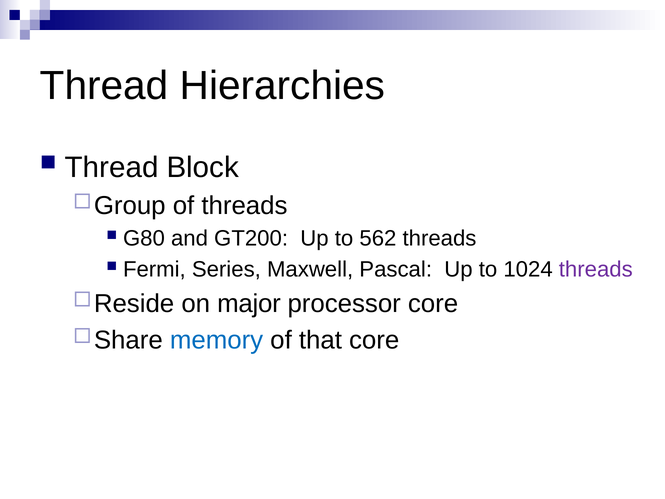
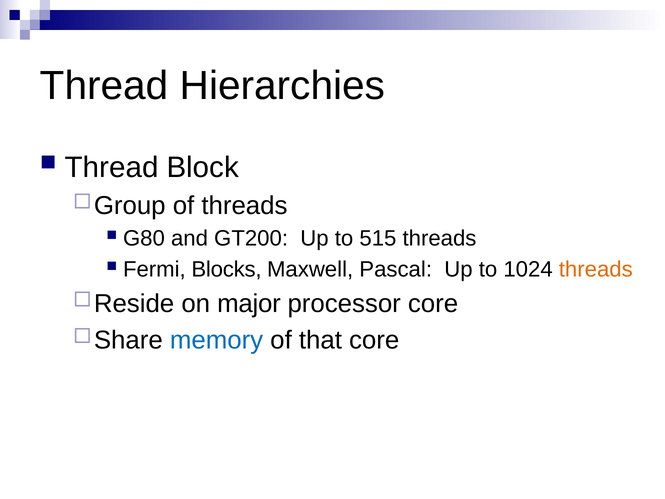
562: 562 -> 515 (378, 238)
Series: Series -> Blocks (226, 269)
threads colour: purple -> orange (596, 269)
